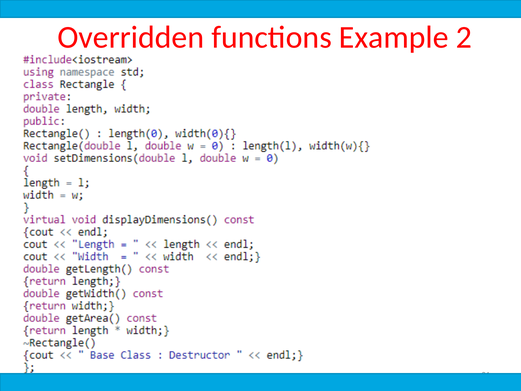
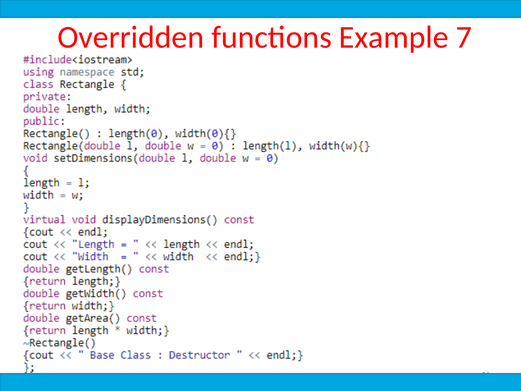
2: 2 -> 7 (464, 37)
